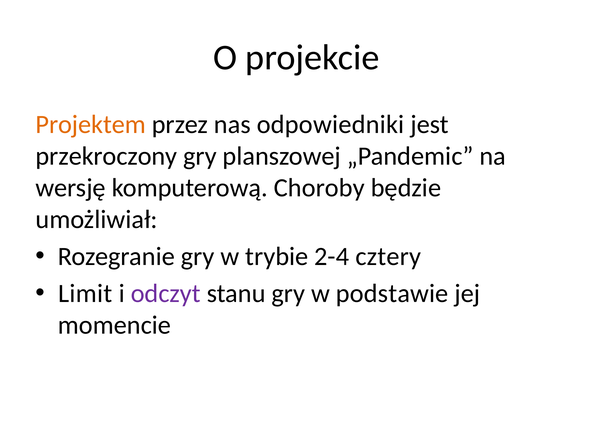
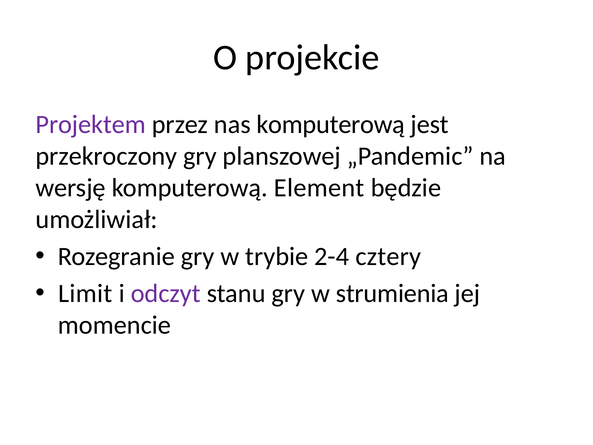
Projektem colour: orange -> purple (91, 124)
nas odpowiedniki: odpowiedniki -> komputerową (331, 124)
Choroby: Choroby -> Element (319, 188)
podstawie: podstawie -> strumienia (392, 293)
